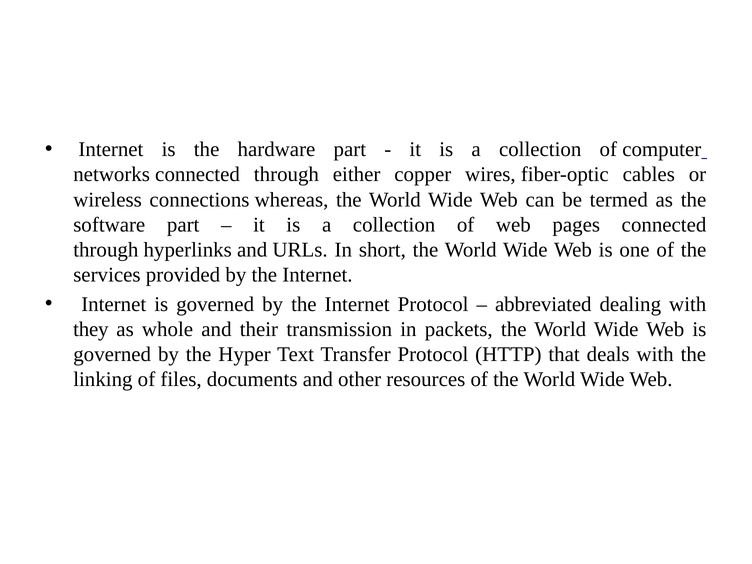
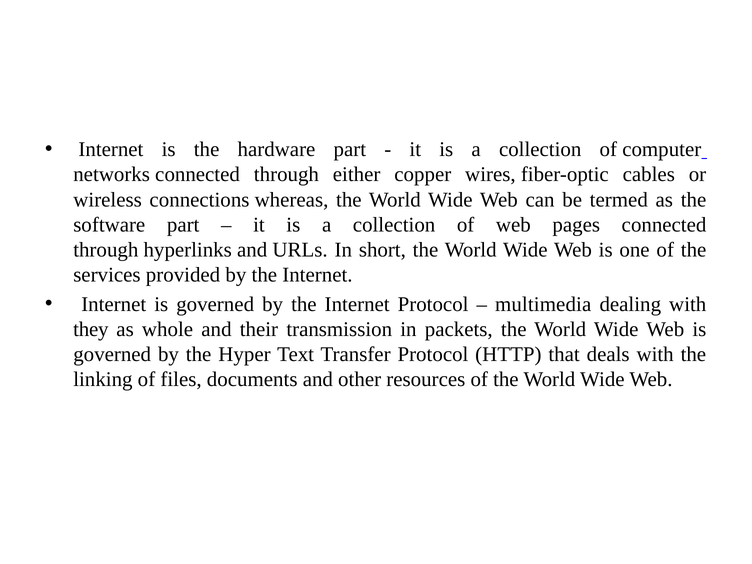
abbreviated: abbreviated -> multimedia (543, 304)
